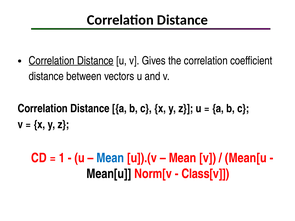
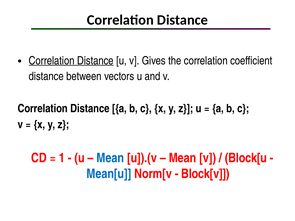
Mean[u: Mean[u -> Block[u (246, 158)
Mean[u colour: black -> blue (109, 174)
Class[v: Class[v -> Block[v (205, 174)
